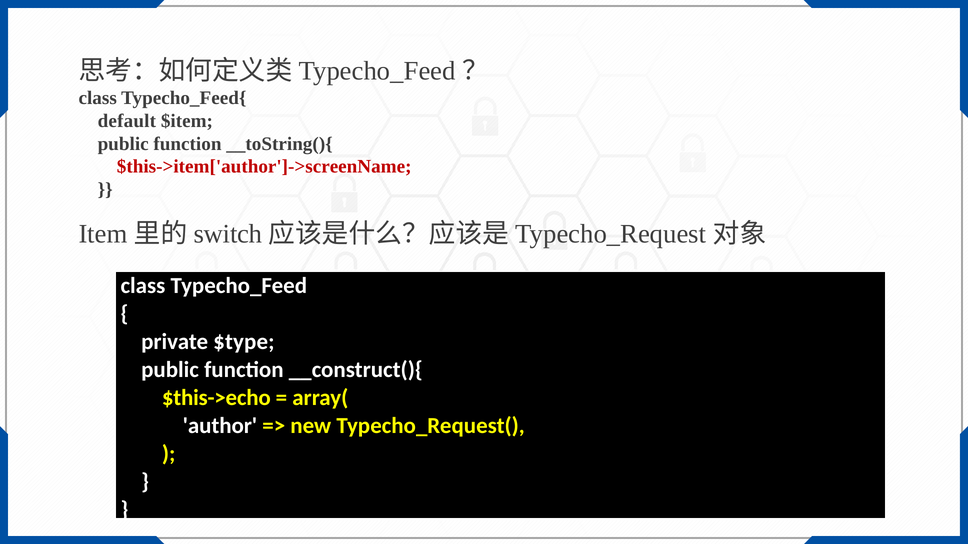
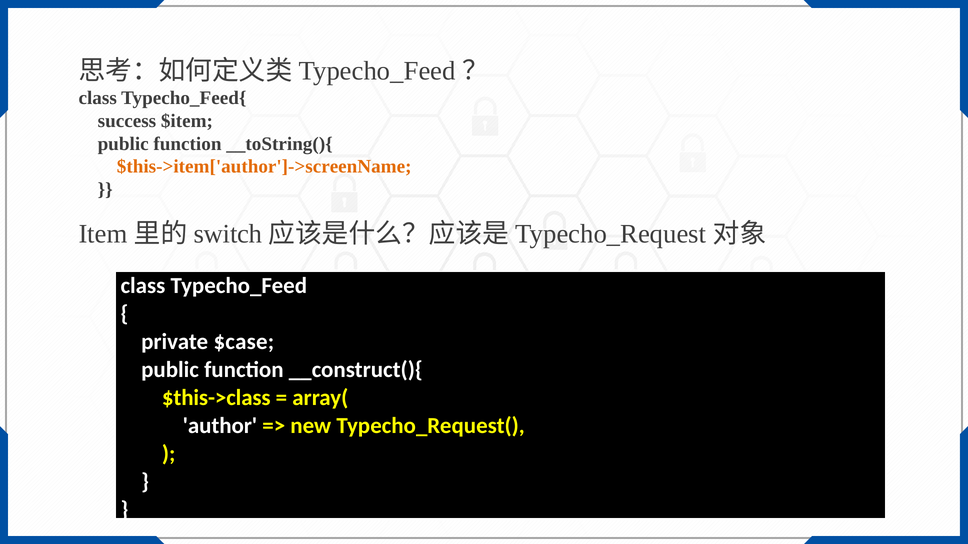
default: default -> success (127, 121)
$this->item['author']->screenName colour: red -> orange (264, 167)
$type: $type -> $case (244, 342)
$this->echo: $this->echo -> $this->class (216, 398)
